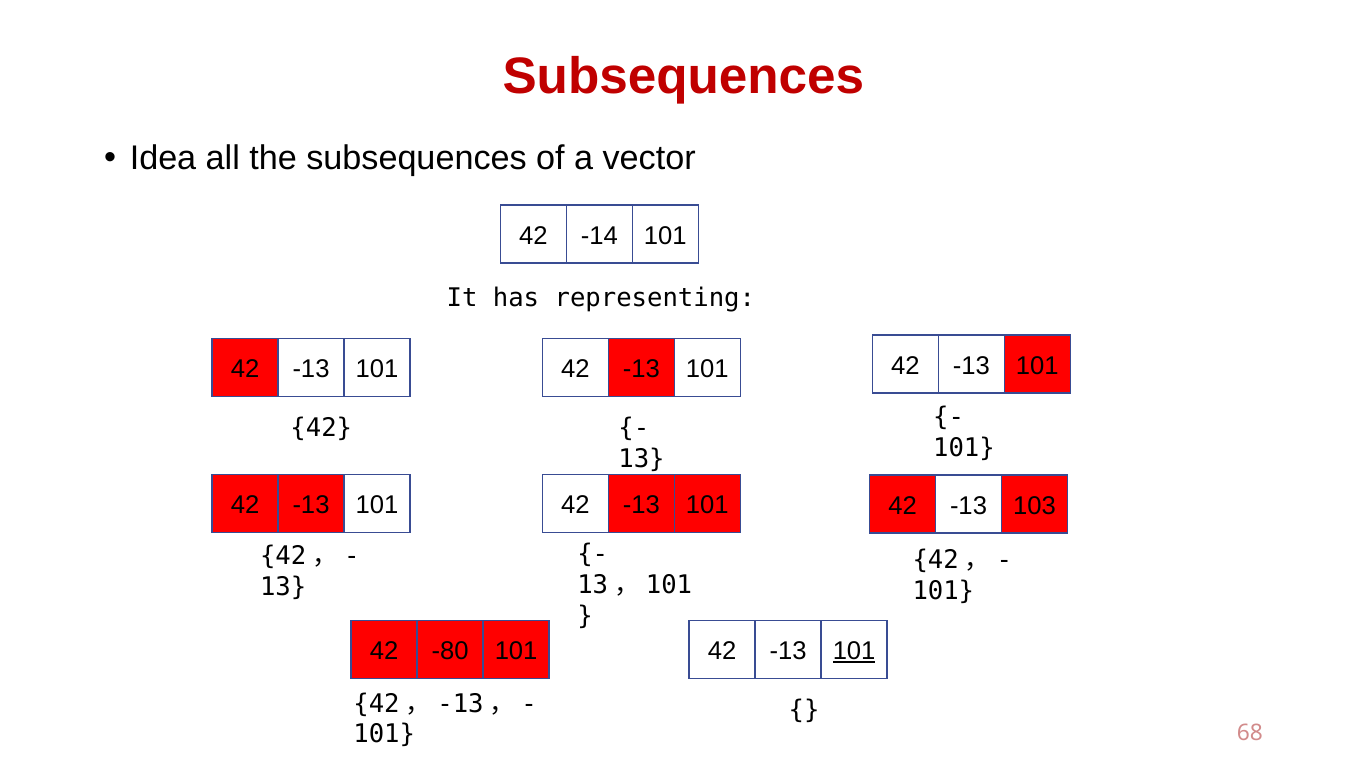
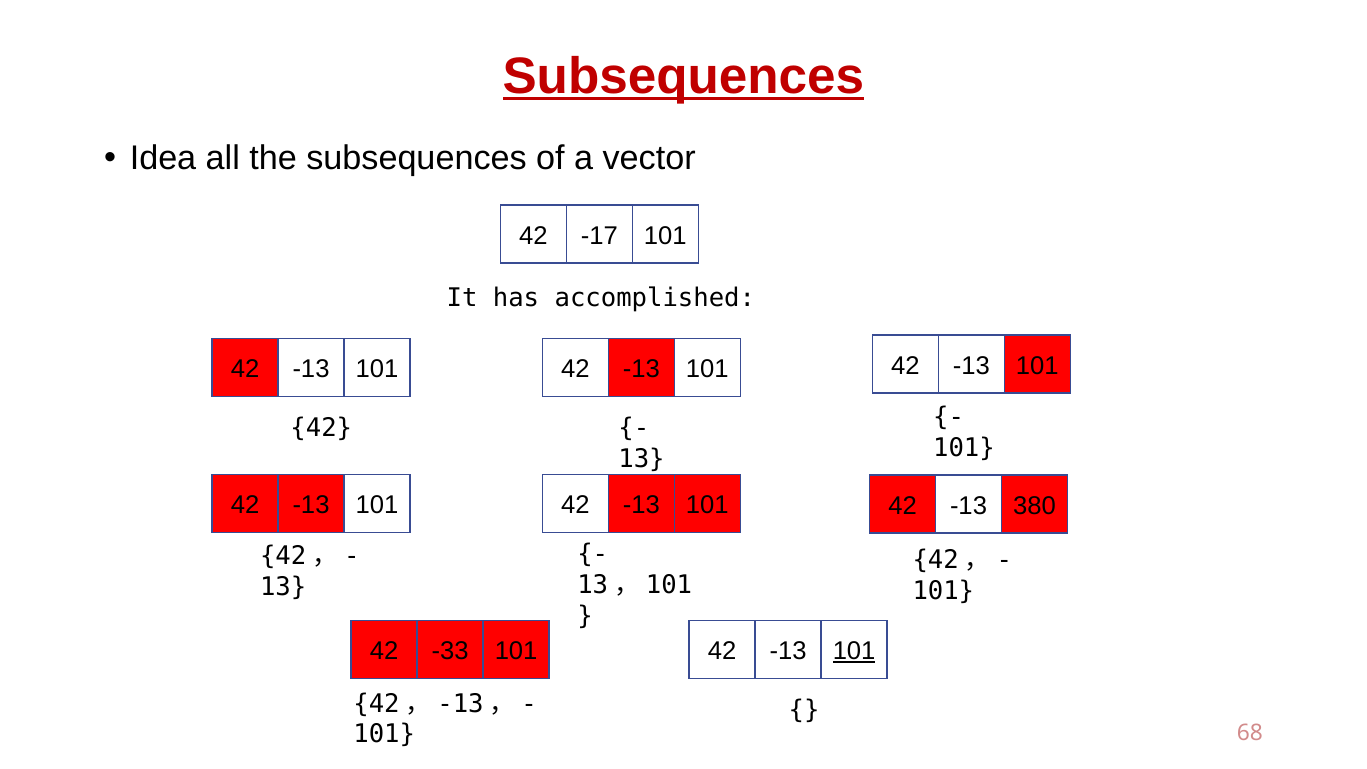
Subsequences underline: none -> present (683, 77)
-14: -14 -> -17 (599, 236)
representing: representing -> accomplished (655, 298)
103: 103 -> 380 (1035, 506)
-80: -80 -> -33 (450, 651)
